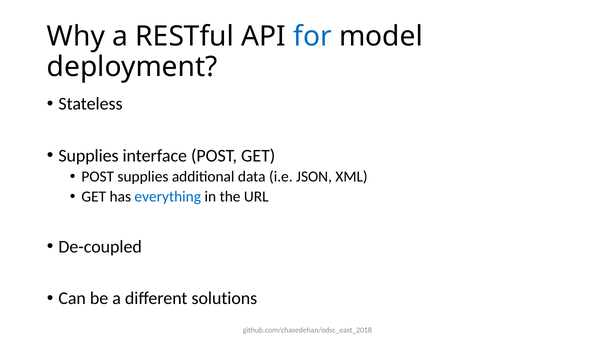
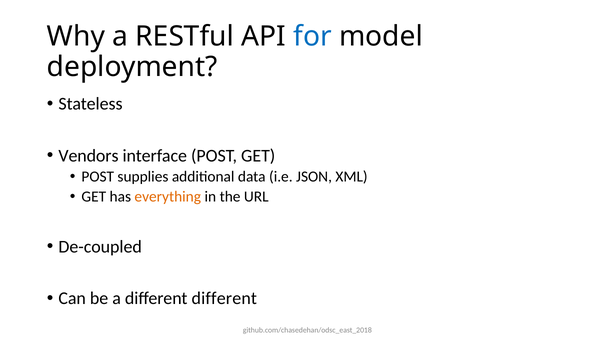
Supplies: Supplies -> Vendors (88, 156)
everything colour: blue -> orange (168, 197)
different solutions: solutions -> different (224, 298)
